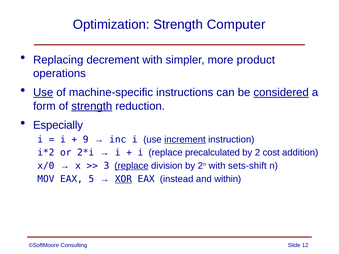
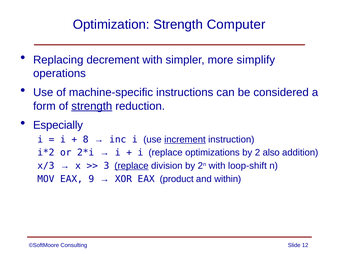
product: product -> simplify (256, 60)
Use underline: present -> none (43, 93)
considered underline: present -> none (281, 93)
9: 9 -> 8 (86, 140)
precalculated: precalculated -> optimizations (212, 153)
cost: cost -> also (271, 153)
x/0: x/0 -> x/3 (46, 166)
sets-shift: sets-shift -> loop-shift (247, 166)
5: 5 -> 9 (91, 179)
XOR underline: present -> none (123, 179)
instead: instead -> product (177, 179)
